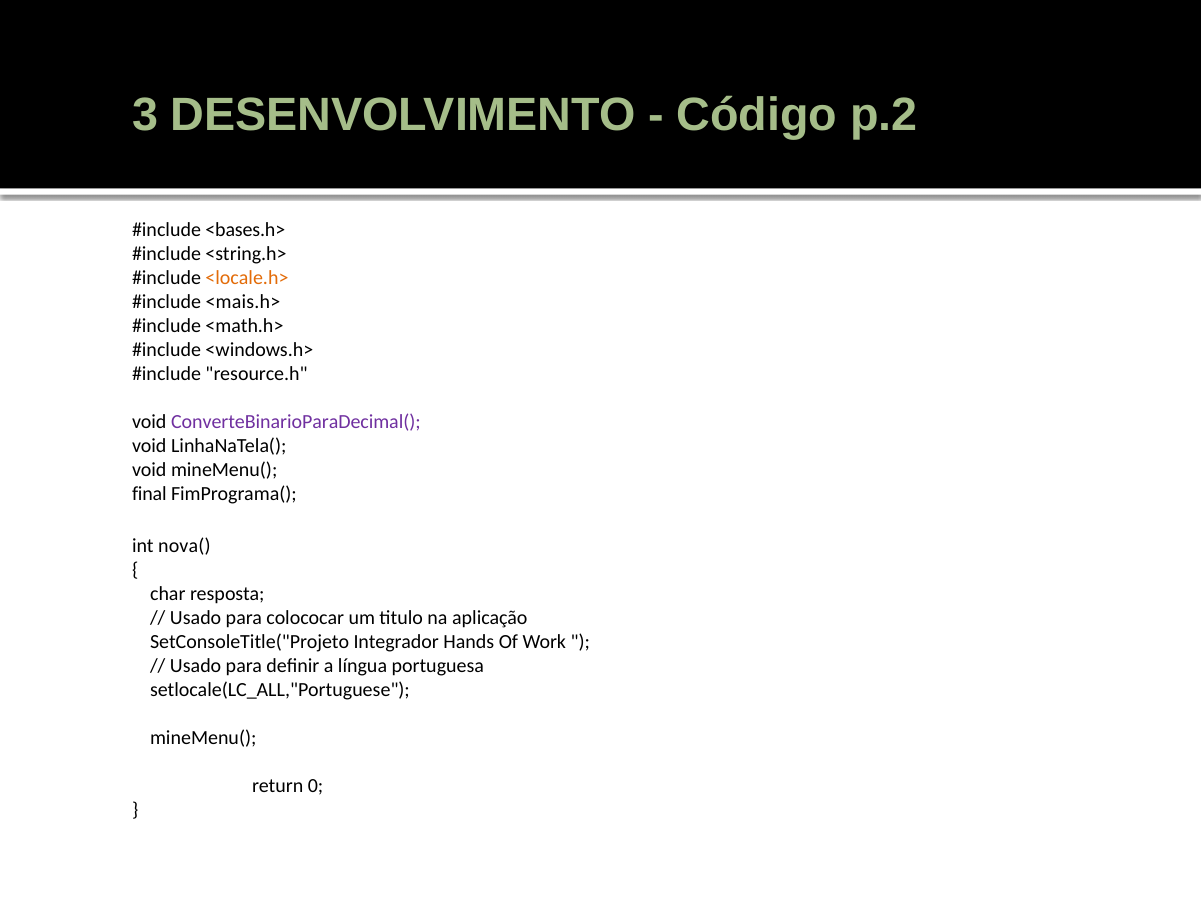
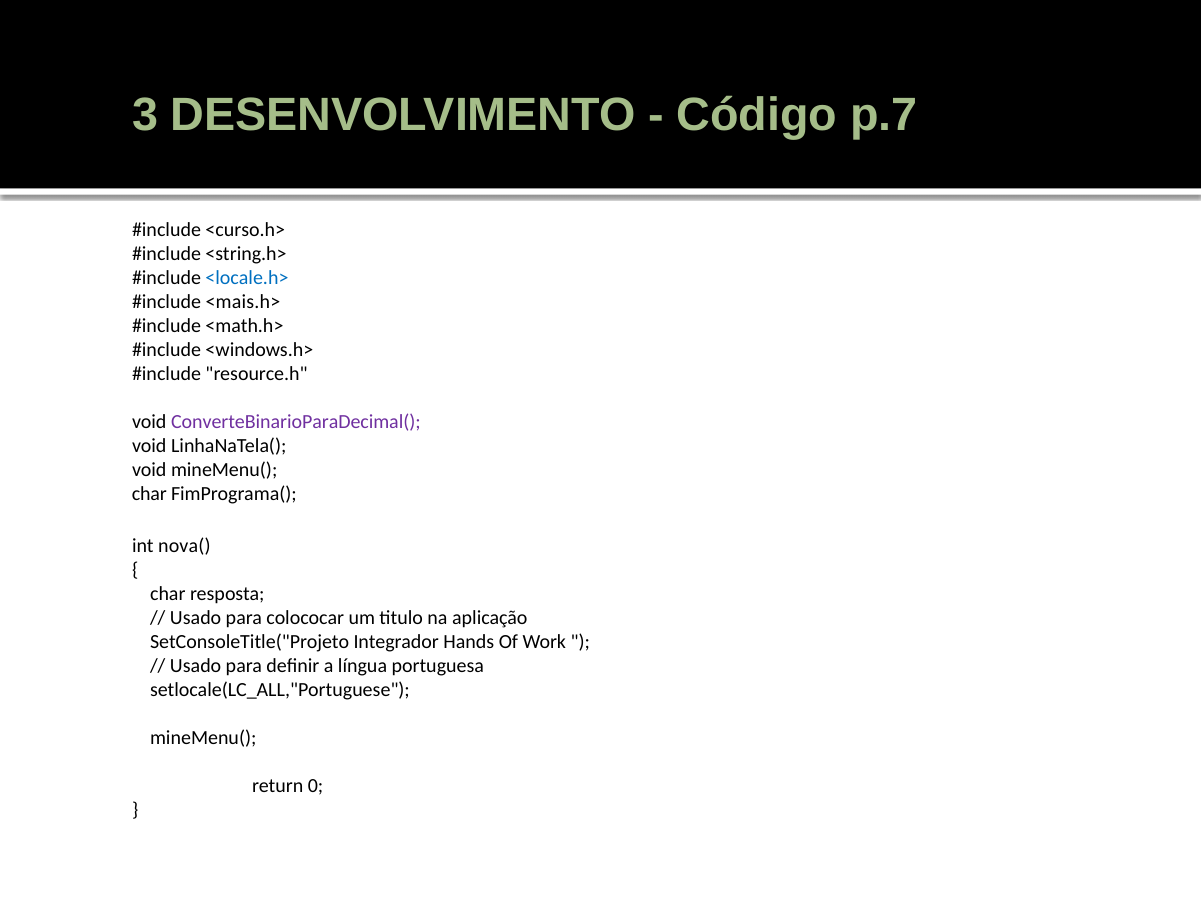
p.2: p.2 -> p.7 (884, 115)
<bases.h>: <bases.h> -> <curso.h> (245, 230)
<locale.h> colour: orange -> blue (247, 278)
final: final -> char (149, 494)
